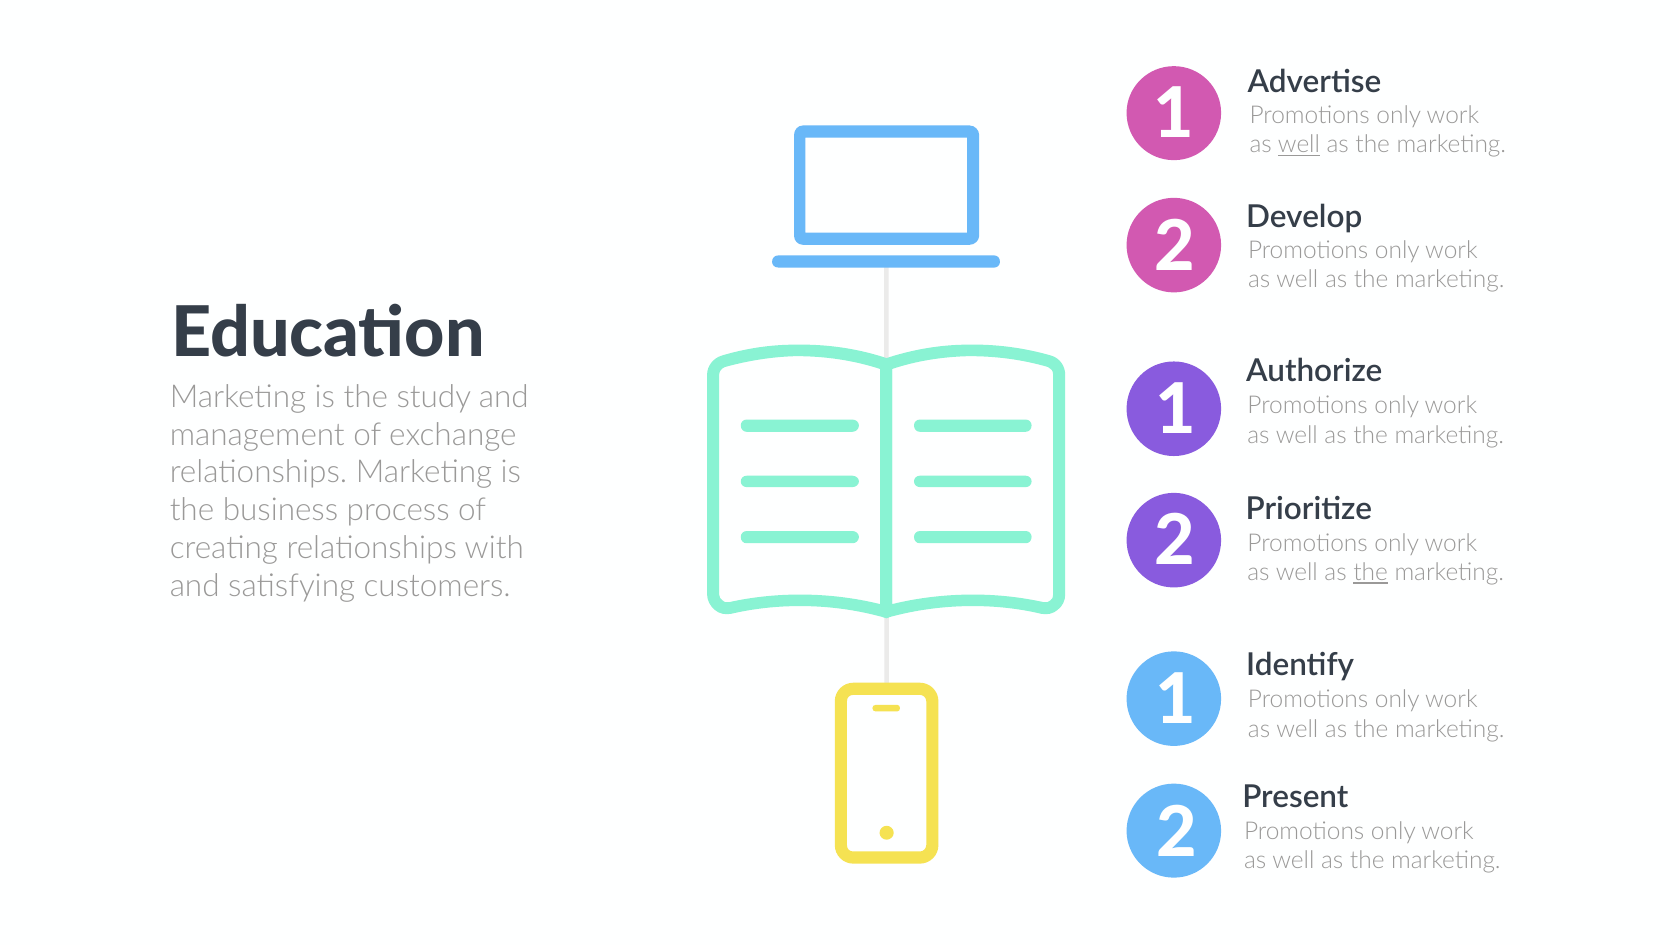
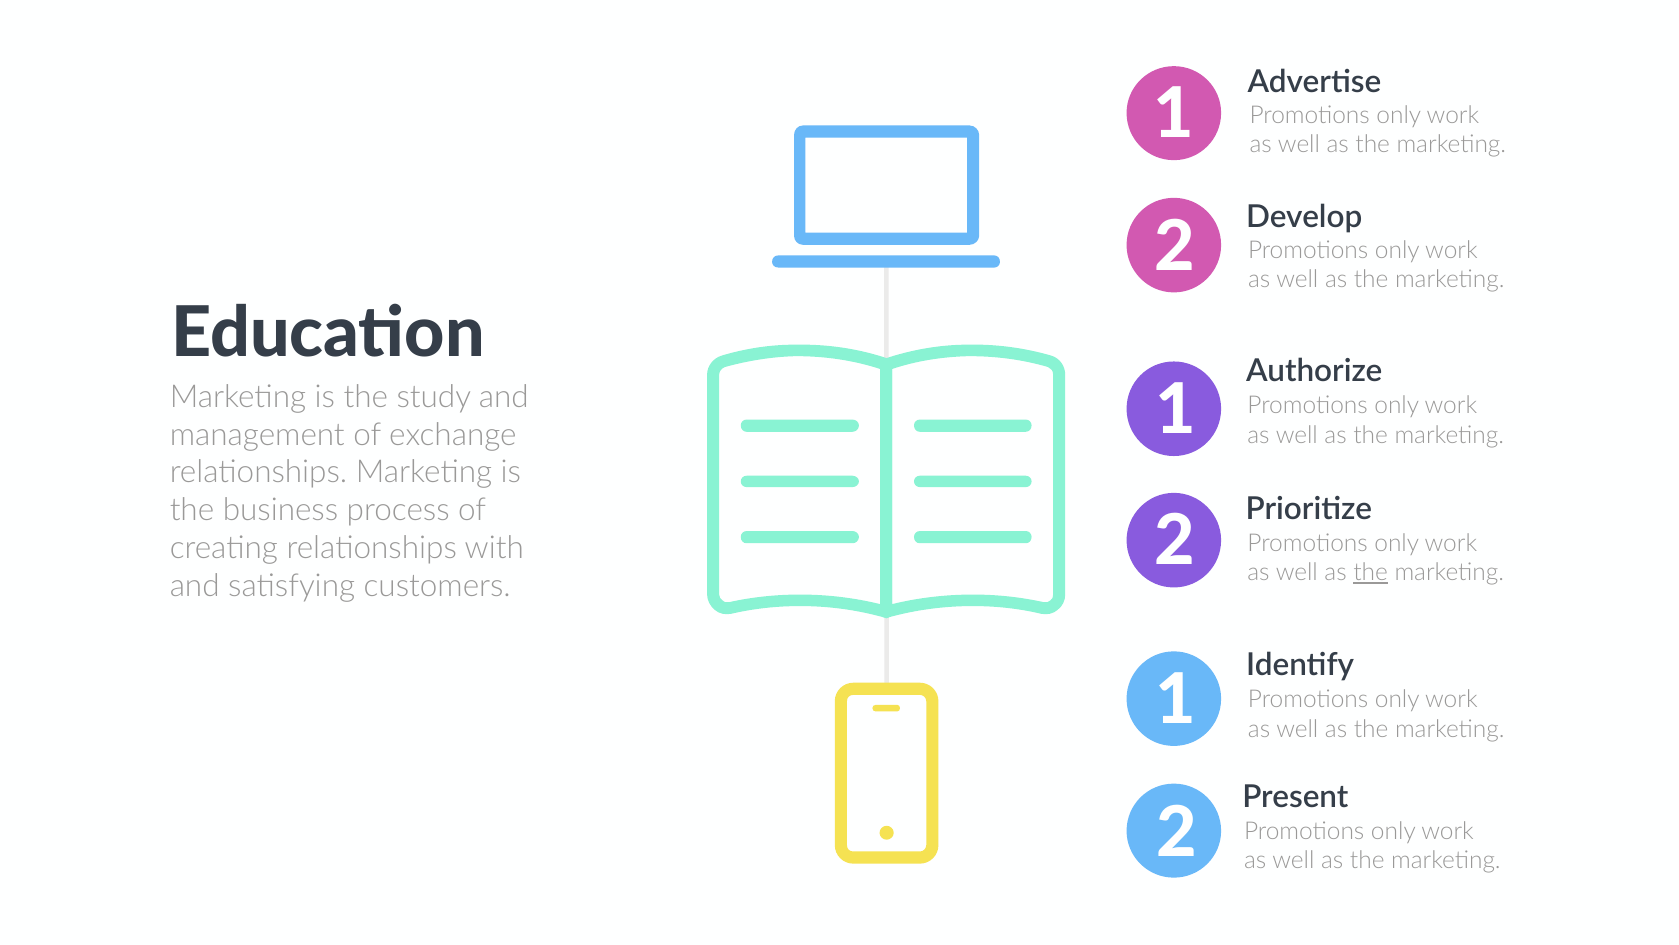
well underline: present -> none (1299, 145)
